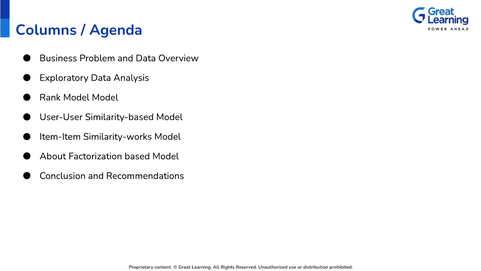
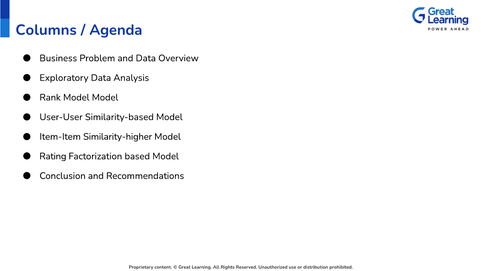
Similarity-works: Similarity-works -> Similarity-higher (118, 136)
About: About -> Rating (53, 156)
